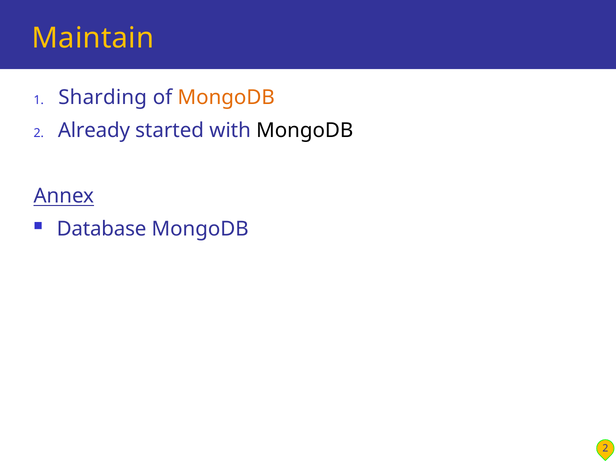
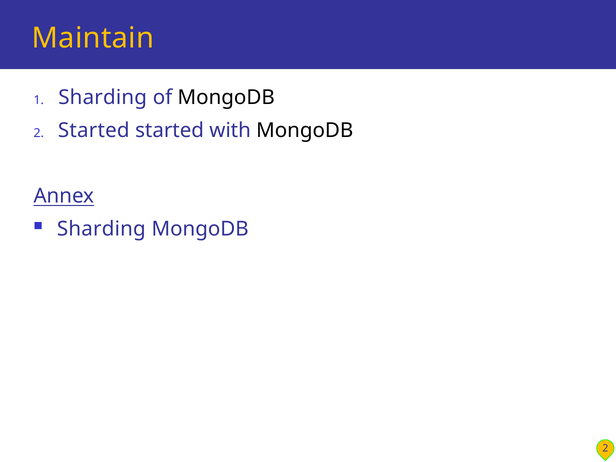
MongoDB colour: orange -> black (226, 97)
2 Already: Already -> Started (94, 130)
Database: Database -> Sharding (101, 229)
